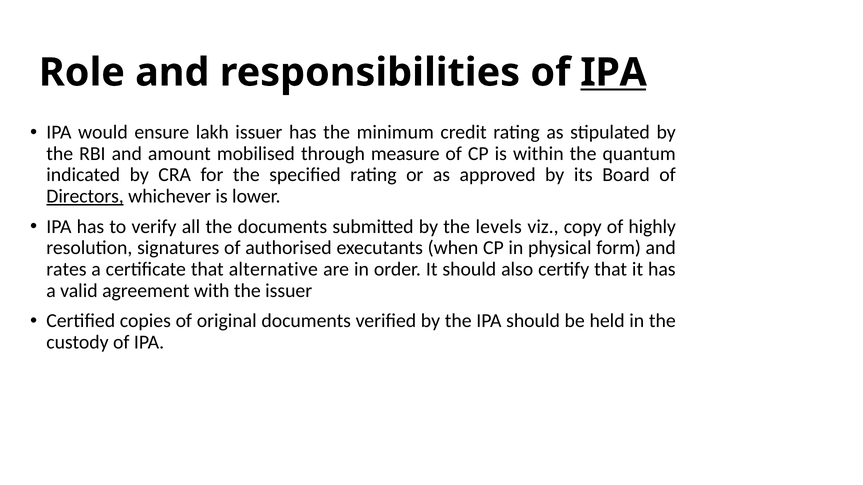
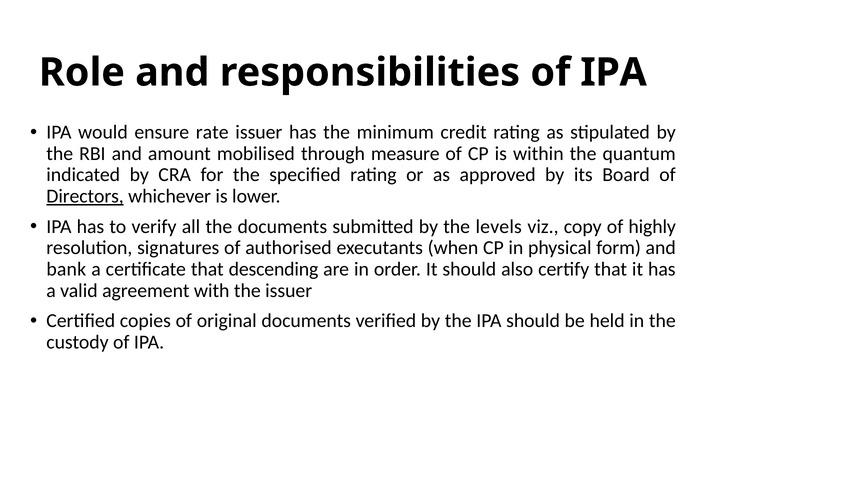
IPA underline: present -> none (614, 73)
lakh: lakh -> rate (212, 132)
rates: rates -> bank (66, 270)
alternative: alternative -> descending (274, 270)
